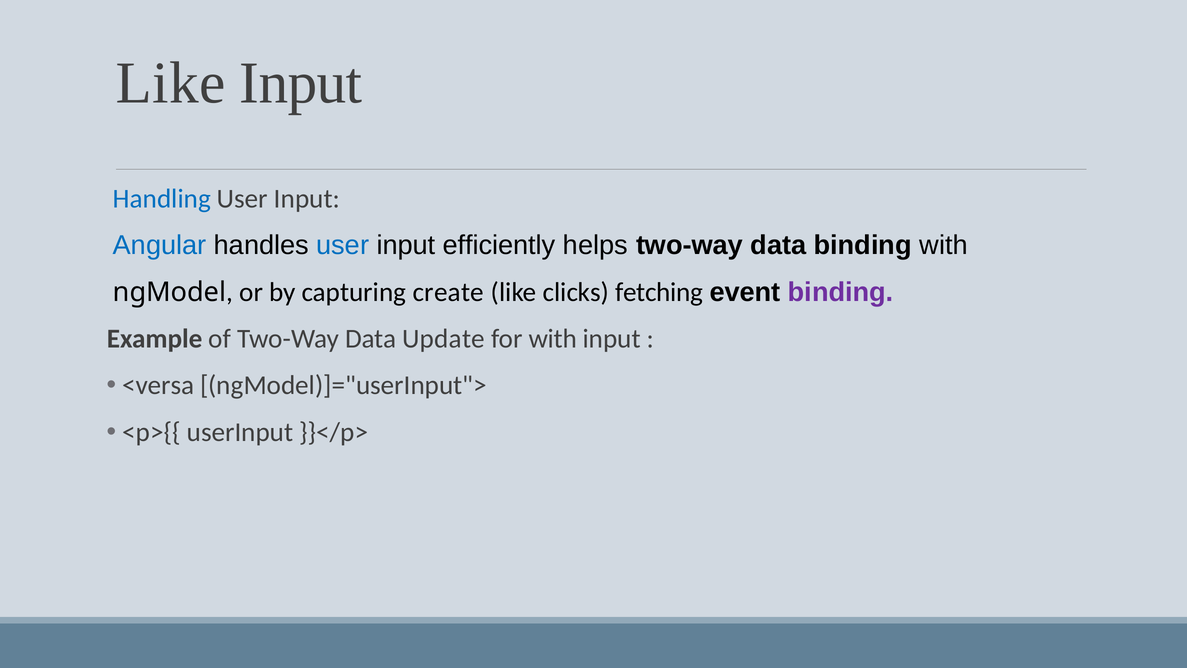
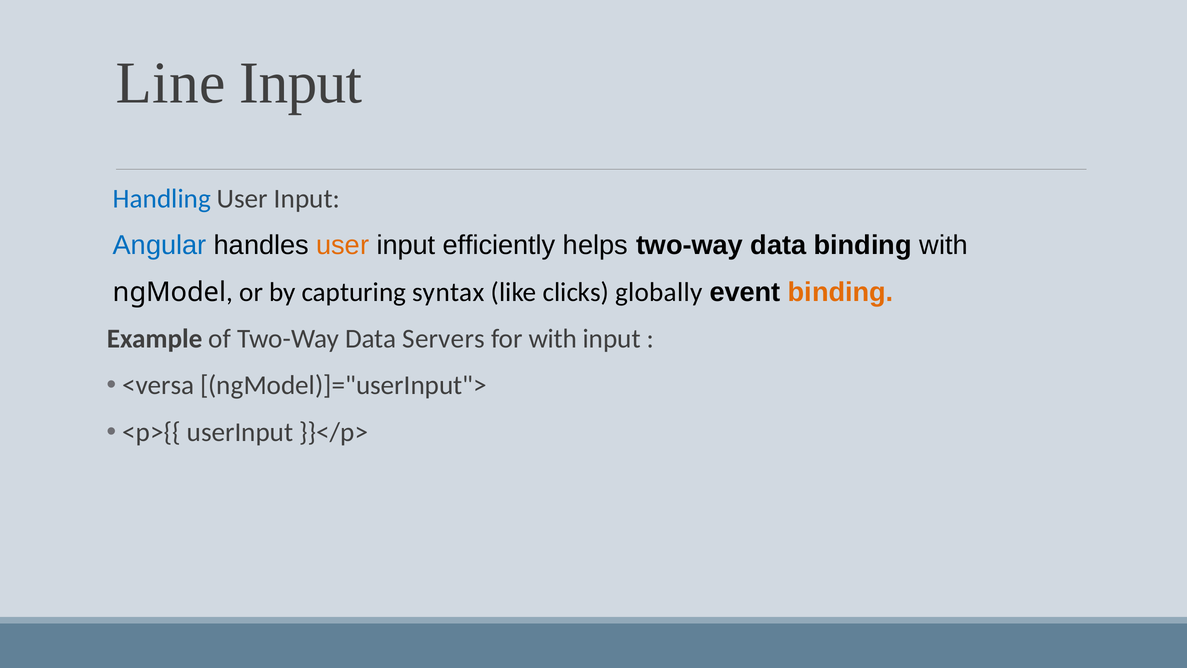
Like: Like -> Line (171, 83)
user colour: blue -> orange (343, 245)
create: create -> syntax (448, 292)
fetching: fetching -> globally (659, 292)
binding colour: purple -> orange (841, 292)
Update: Update -> Servers (444, 339)
